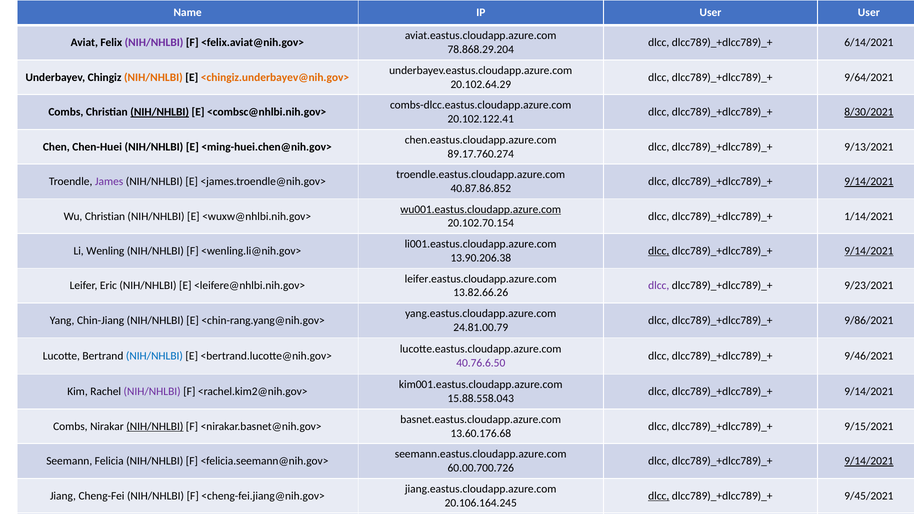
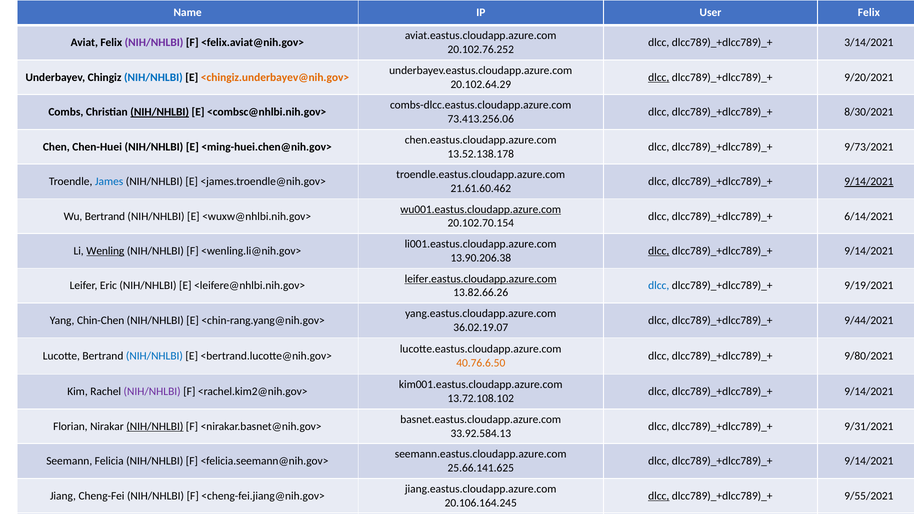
User User: User -> Felix (869, 13)
6/14/2021: 6/14/2021 -> 3/14/2021 (869, 43)
78.868.29.204: 78.868.29.204 -> 20.102.76.252 (481, 50)
NIH/NHLBI colour: orange -> blue (153, 77)
dlcc underline: none -> present (659, 77)
9/64/2021: 9/64/2021 -> 9/20/2021 (869, 77)
8/30/2021 underline: present -> none (869, 112)
20.102.122.41: 20.102.122.41 -> 73.413.256.06 (481, 119)
9/13/2021: 9/13/2021 -> 9/73/2021 (869, 147)
89.17.760.274: 89.17.760.274 -> 13.52.138.178 (481, 154)
James colour: purple -> blue (109, 182)
40.87.86.852: 40.87.86.852 -> 21.61.60.462 (481, 189)
Wu Christian: Christian -> Bertrand (105, 216)
1/14/2021: 1/14/2021 -> 6/14/2021 (869, 216)
Wenling underline: none -> present (105, 251)
9/14/2021 underline: present -> none (869, 251)
leifer.eastus.cloudapp.azure.com underline: none -> present (481, 279)
dlcc colour: purple -> blue (659, 286)
9/23/2021: 9/23/2021 -> 9/19/2021 (869, 286)
Chin-Jiang: Chin-Jiang -> Chin-Chen (101, 321)
9/86/2021: 9/86/2021 -> 9/44/2021 (869, 321)
24.81.00.79: 24.81.00.79 -> 36.02.19.07 (481, 327)
9/46/2021: 9/46/2021 -> 9/80/2021 (869, 356)
40.76.6.50 colour: purple -> orange (481, 363)
15.88.558.043: 15.88.558.043 -> 13.72.108.102 (481, 399)
Combs: Combs -> Florian (70, 426)
9/15/2021: 9/15/2021 -> 9/31/2021 (869, 426)
13.60.176.68: 13.60.176.68 -> 33.92.584.13 (481, 433)
9/14/2021 underline: present -> none (869, 461)
60.00.700.726: 60.00.700.726 -> 25.66.141.625 (481, 468)
9/45/2021: 9/45/2021 -> 9/55/2021 (869, 496)
